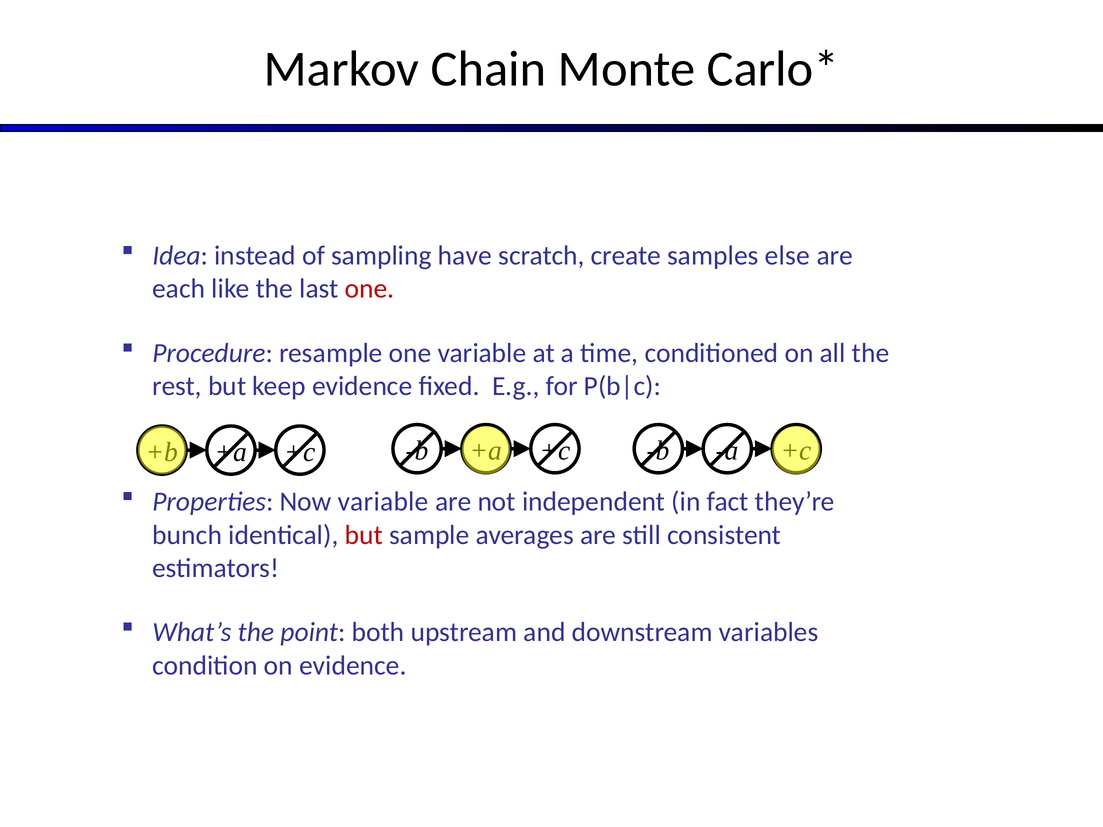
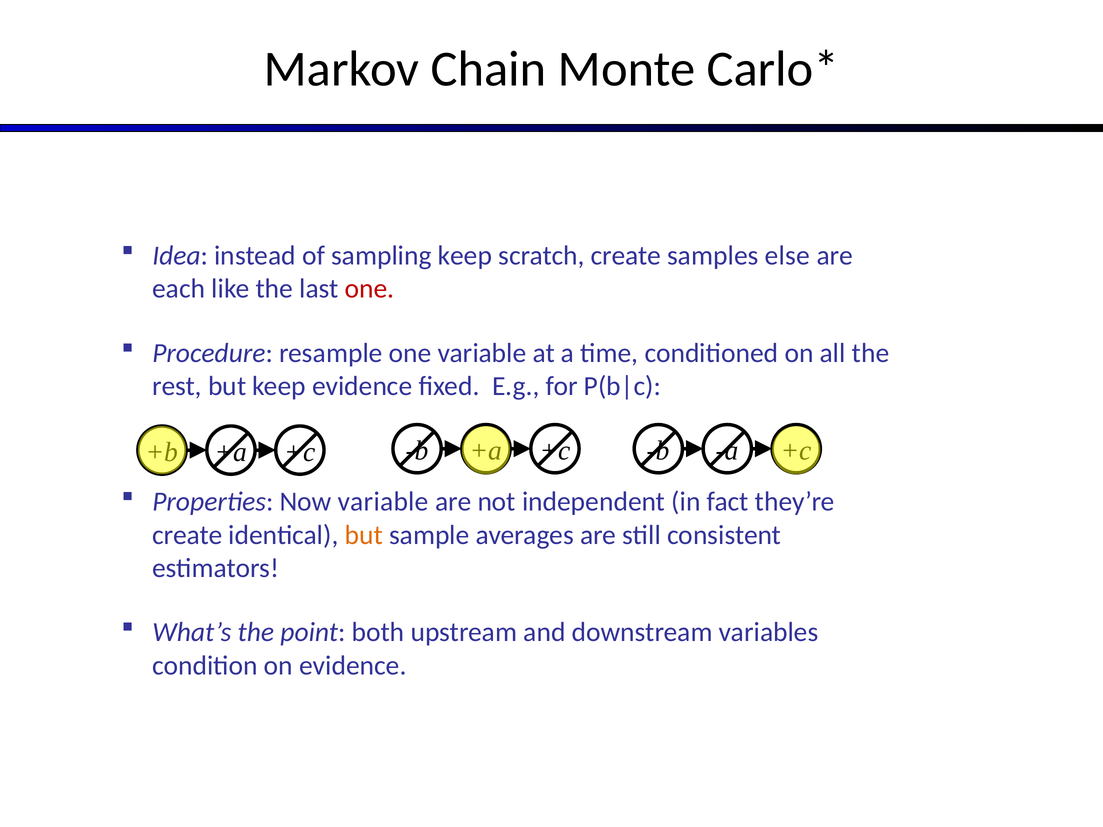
sampling have: have -> keep (465, 256)
bunch: bunch -> create (187, 535)
but colour: red -> orange (364, 535)
